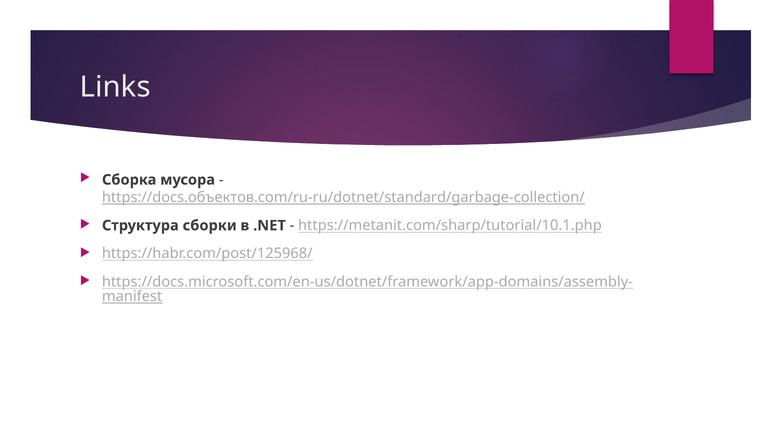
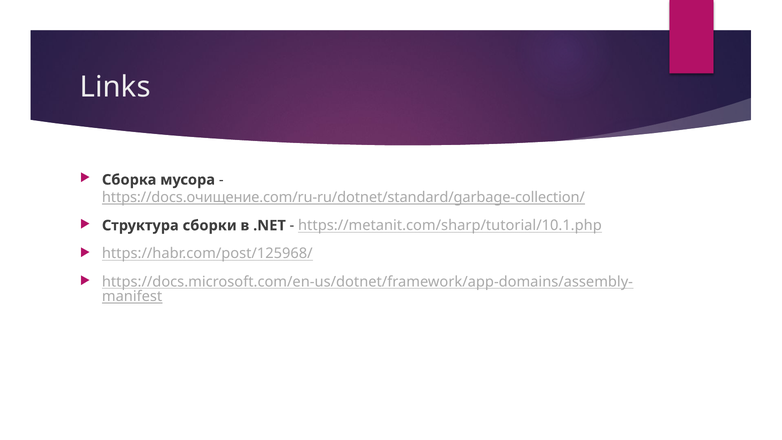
https://docs.объектов.com/ru-ru/dotnet/standard/garbage-collection/: https://docs.объектов.com/ru-ru/dotnet/standard/garbage-collection/ -> https://docs.очищение.com/ru-ru/dotnet/standard/garbage-collection/ (343, 197)
